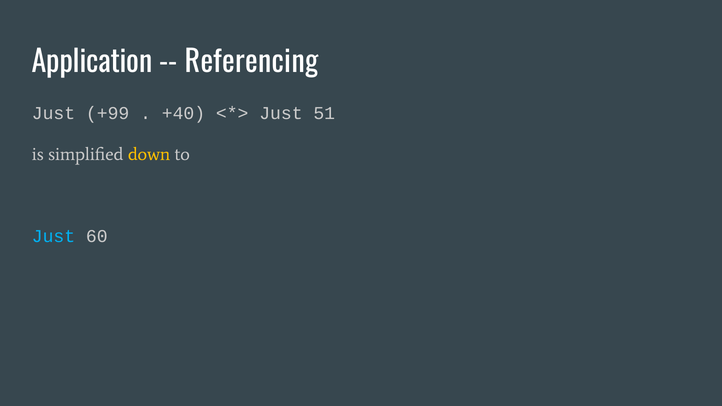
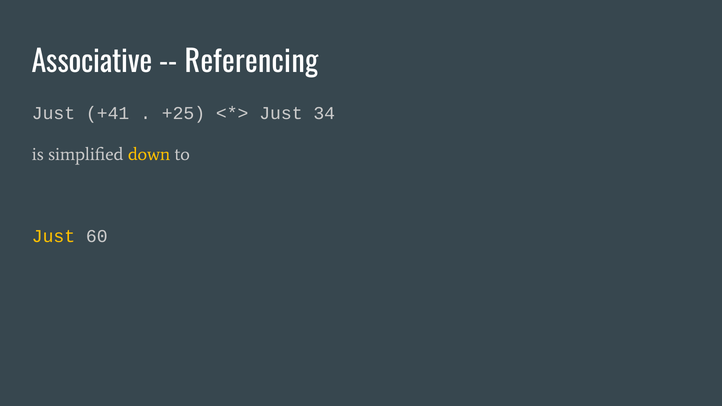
Application: Application -> Associative (92, 63)
+99: +99 -> +41 (108, 114)
+40: +40 -> +25 (183, 114)
51: 51 -> 34 (324, 114)
Just colour: light blue -> yellow (53, 236)
